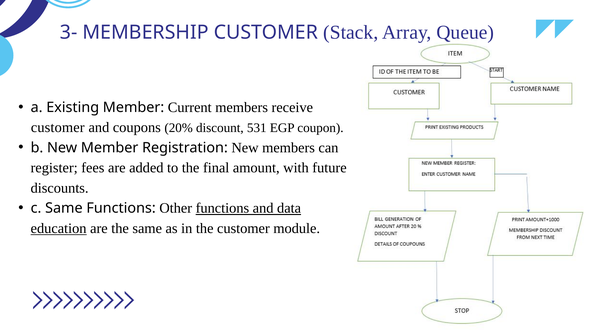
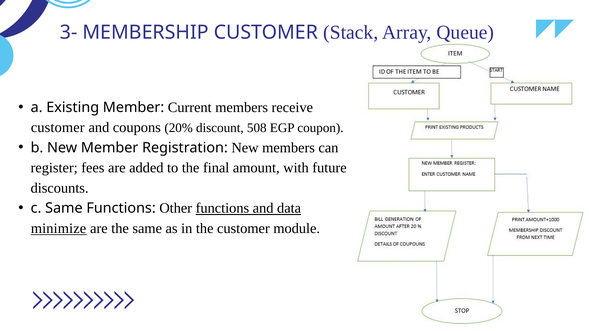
531: 531 -> 508 (257, 128)
education: education -> minimize (59, 228)
